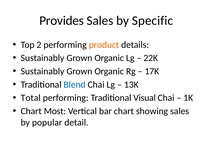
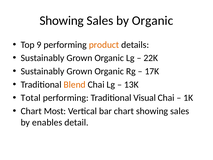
Provides: Provides -> Showing (62, 21)
by Specific: Specific -> Organic (153, 21)
2: 2 -> 9 (39, 45)
Blend colour: blue -> orange (75, 84)
popular: popular -> enables (47, 122)
